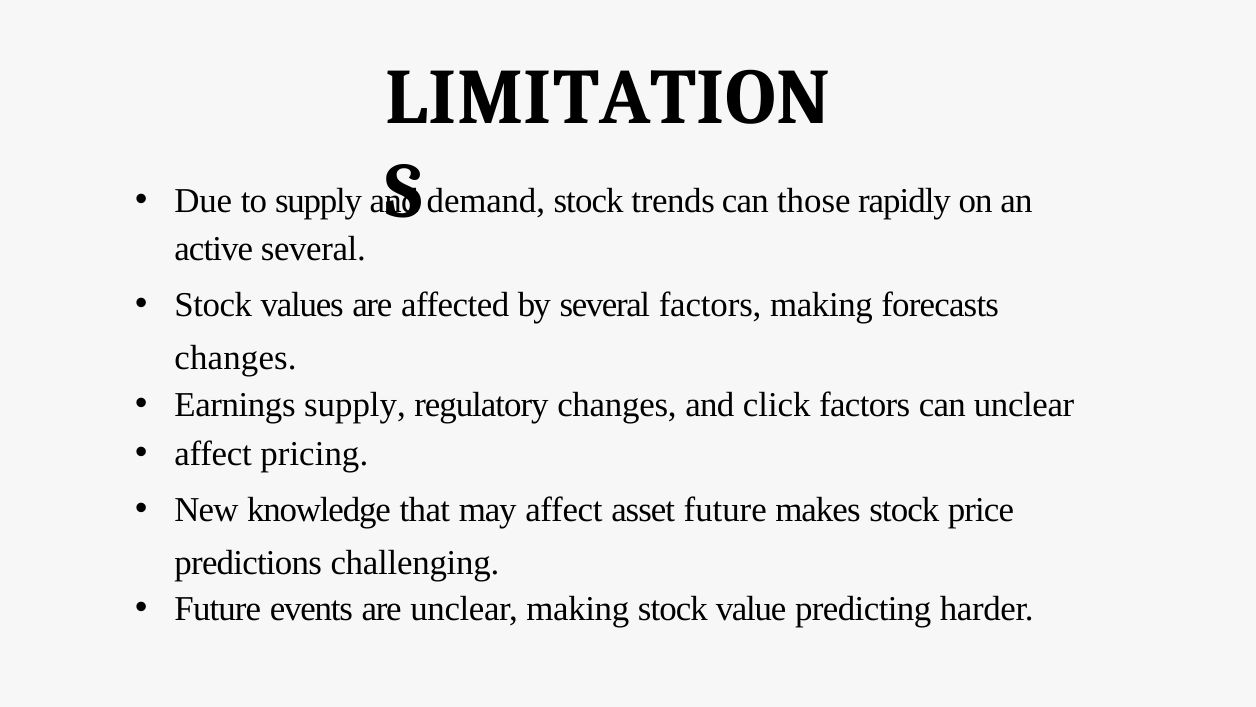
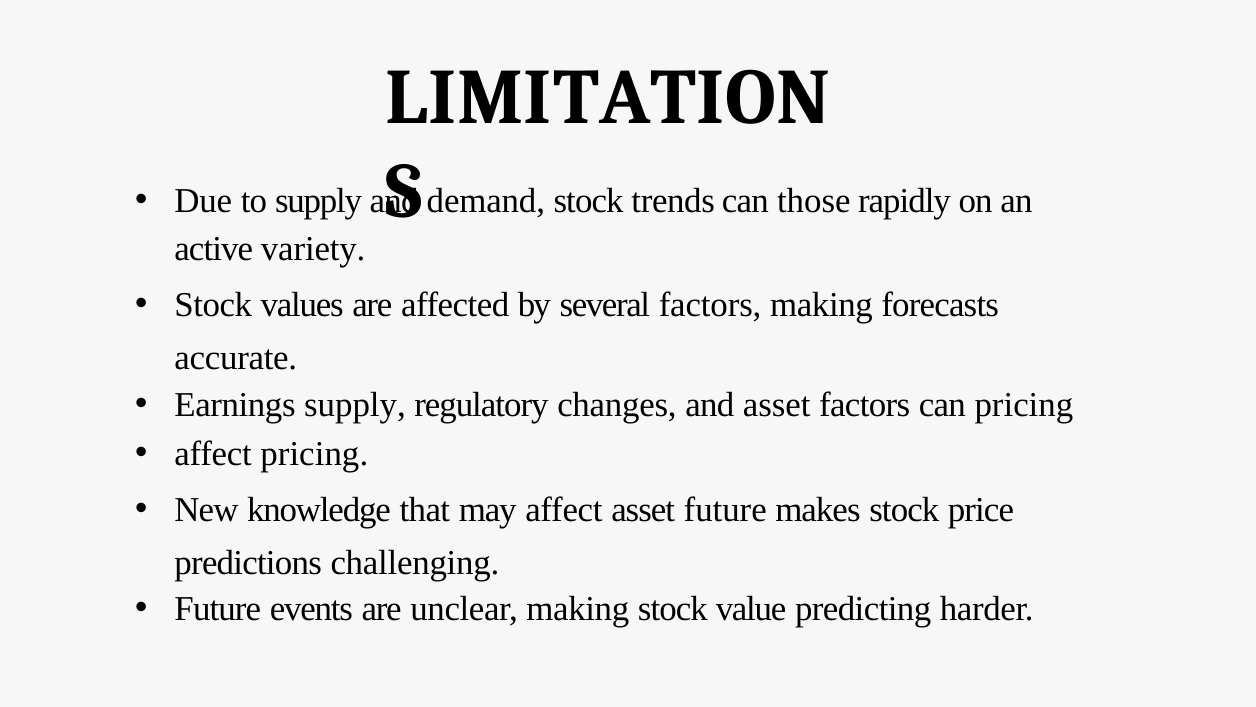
active several: several -> variety (313, 249)
changes: changes -> accurate (236, 358)
and click: click -> asset (777, 404)
can unclear: unclear -> pricing (1024, 404)
